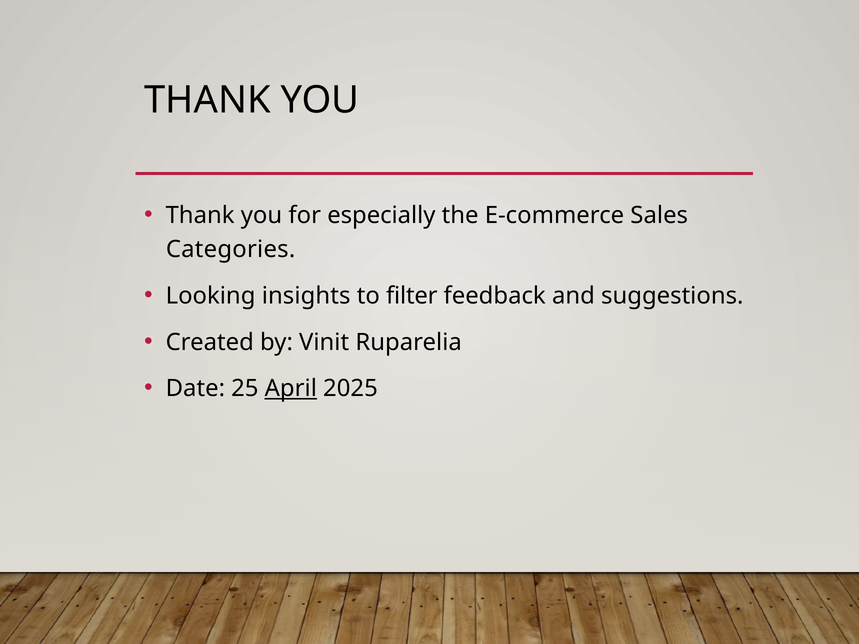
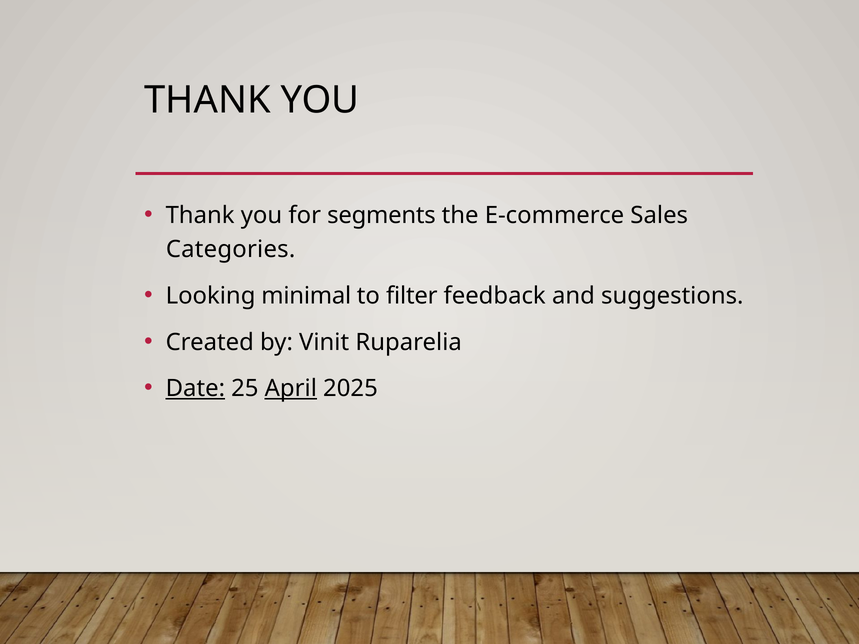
especially: especially -> segments (381, 215)
insights: insights -> minimal (306, 296)
Date underline: none -> present (195, 389)
